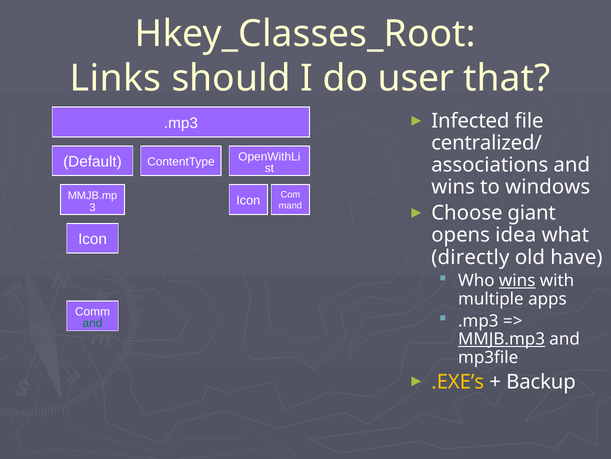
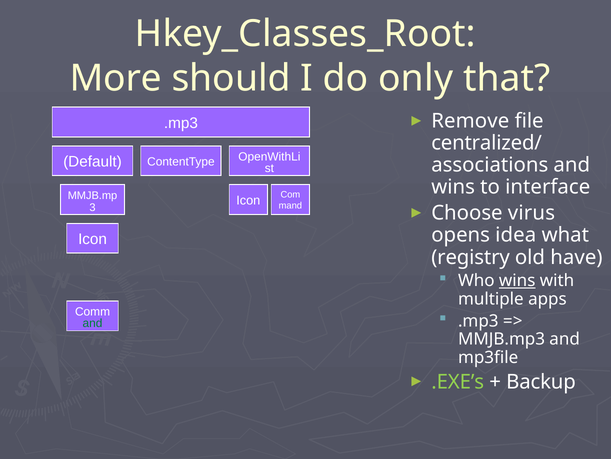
Links: Links -> More (116, 78)
user: user -> only (416, 78)
Infected: Infected -> Remove (470, 121)
windows: windows -> interface (548, 187)
giant: giant -> virus (531, 213)
directly: directly -> registry (471, 257)
MMJB.mp3 underline: present -> none (502, 339)
.EXE’s colour: yellow -> light green (458, 381)
